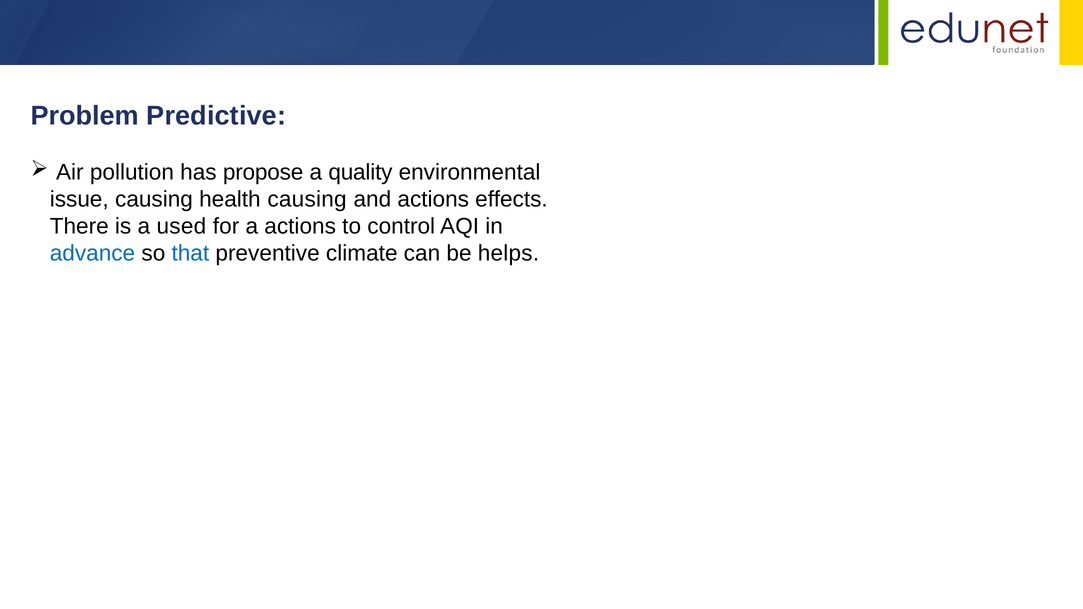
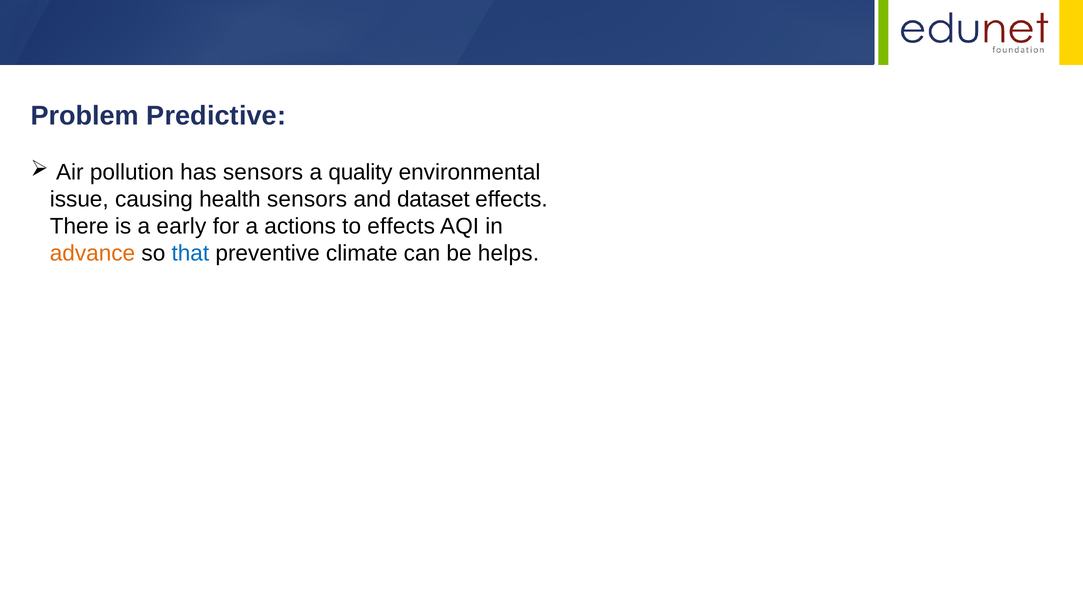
has propose: propose -> sensors (263, 172)
health causing: causing -> sensors (307, 199)
and actions: actions -> dataset (433, 199)
used: used -> early (181, 227)
to control: control -> effects (401, 227)
advance colour: blue -> orange (92, 254)
